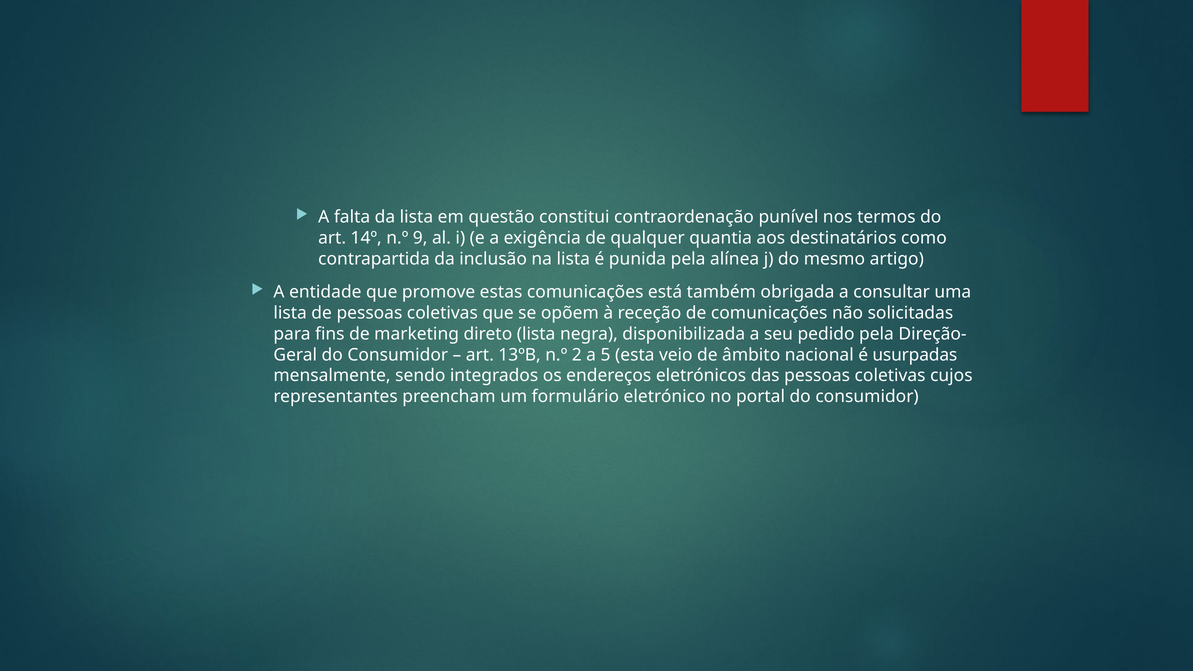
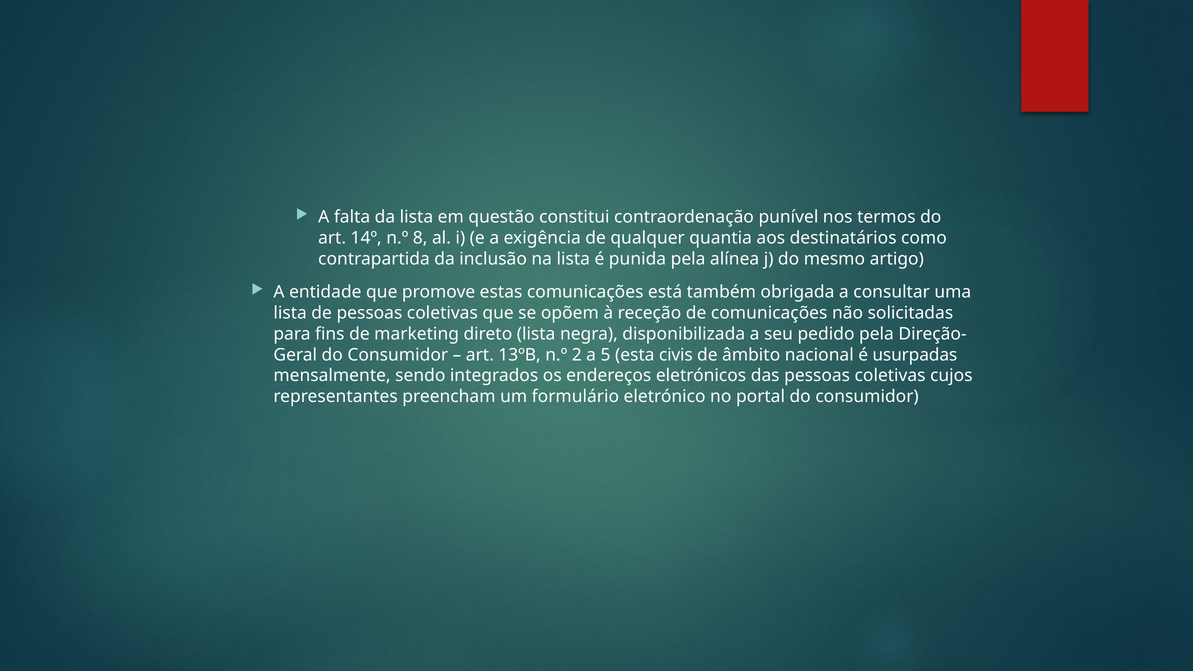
9: 9 -> 8 (420, 238)
veio: veio -> civis (676, 355)
